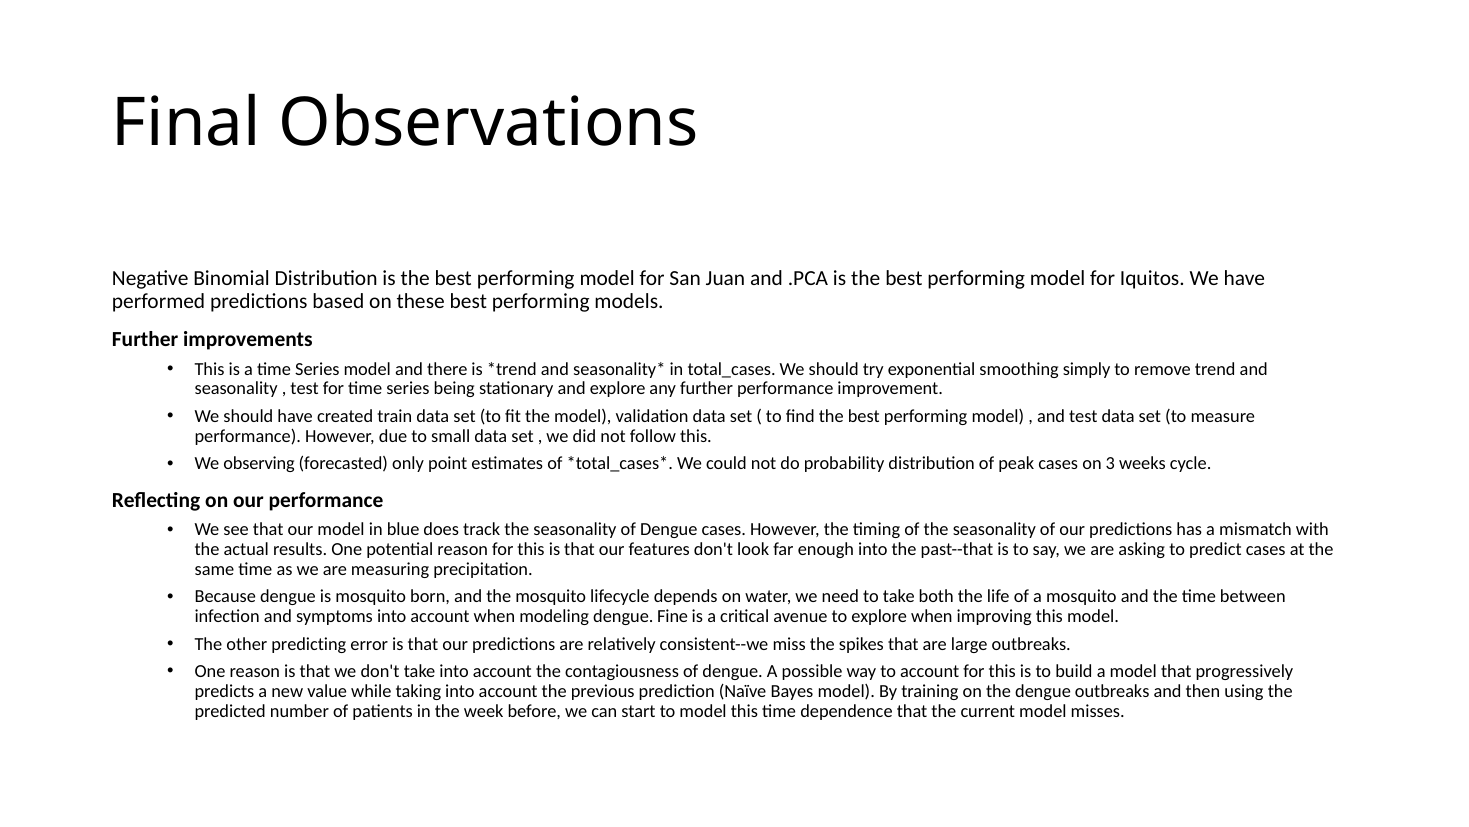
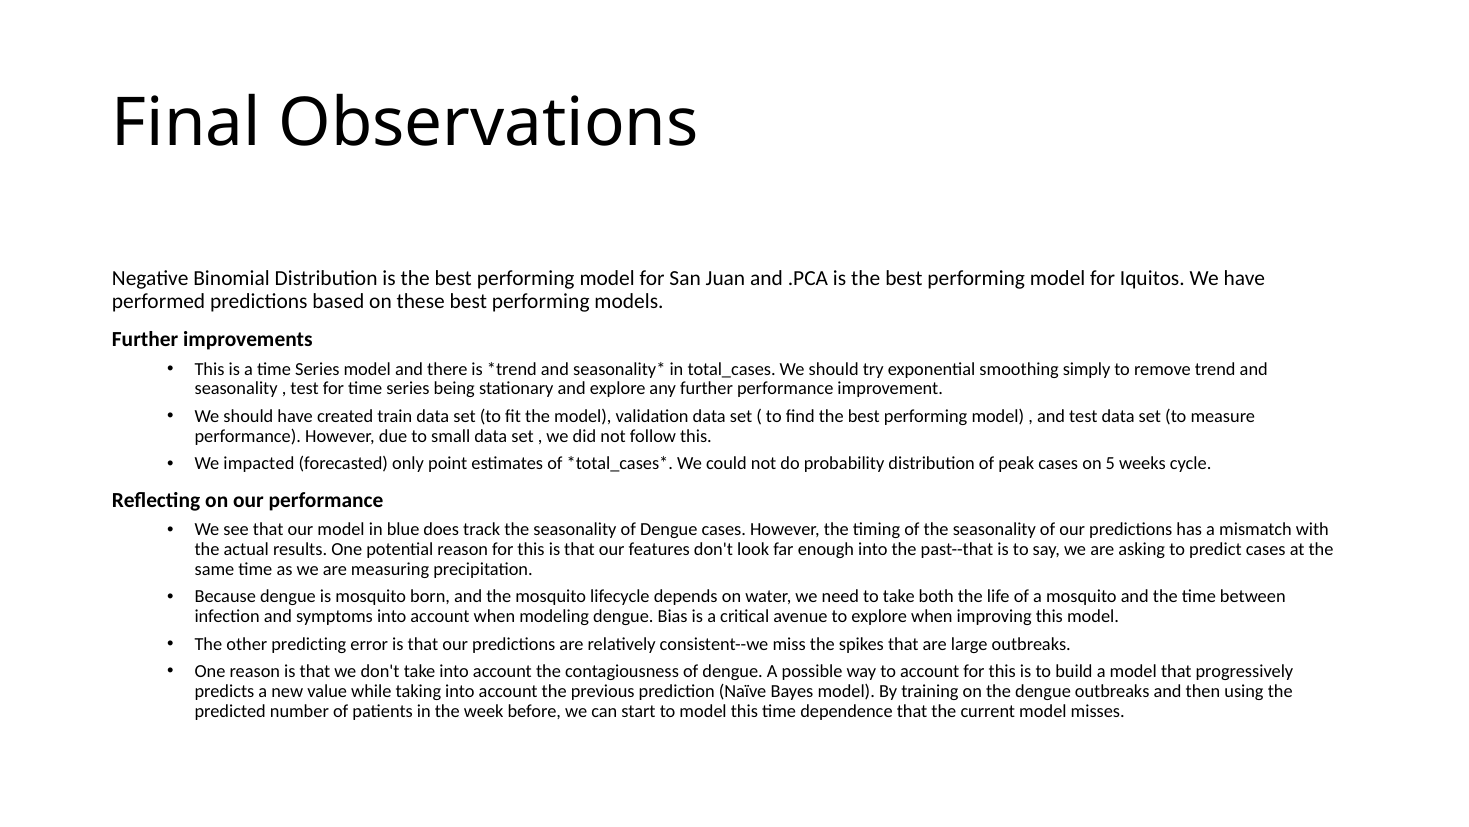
observing: observing -> impacted (259, 463)
3: 3 -> 5 (1110, 463)
Fine: Fine -> Bias (673, 616)
